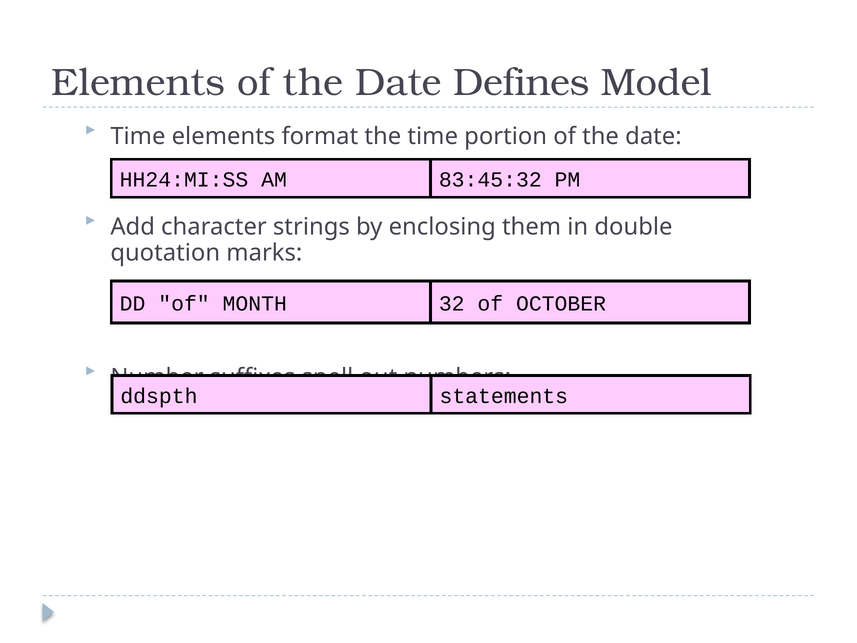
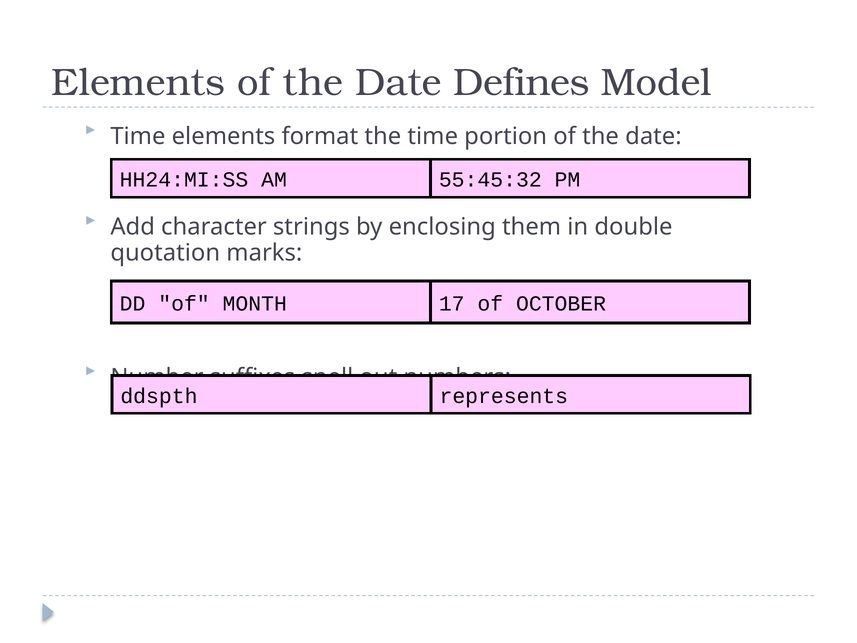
83:45:32: 83:45:32 -> 55:45:32 (490, 180)
32: 32 -> 17 (452, 303)
statements: statements -> represents (504, 396)
